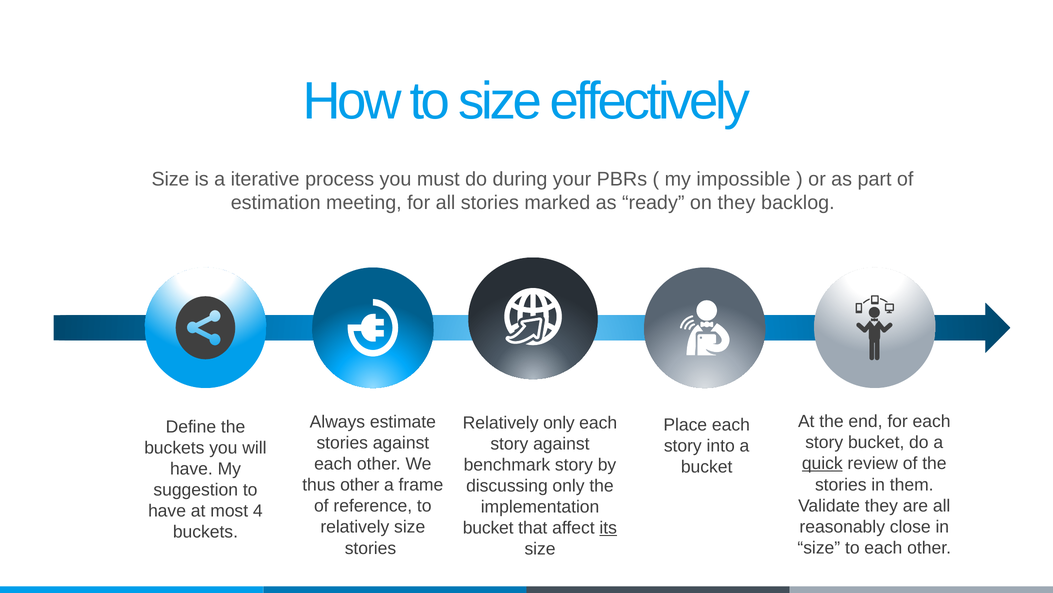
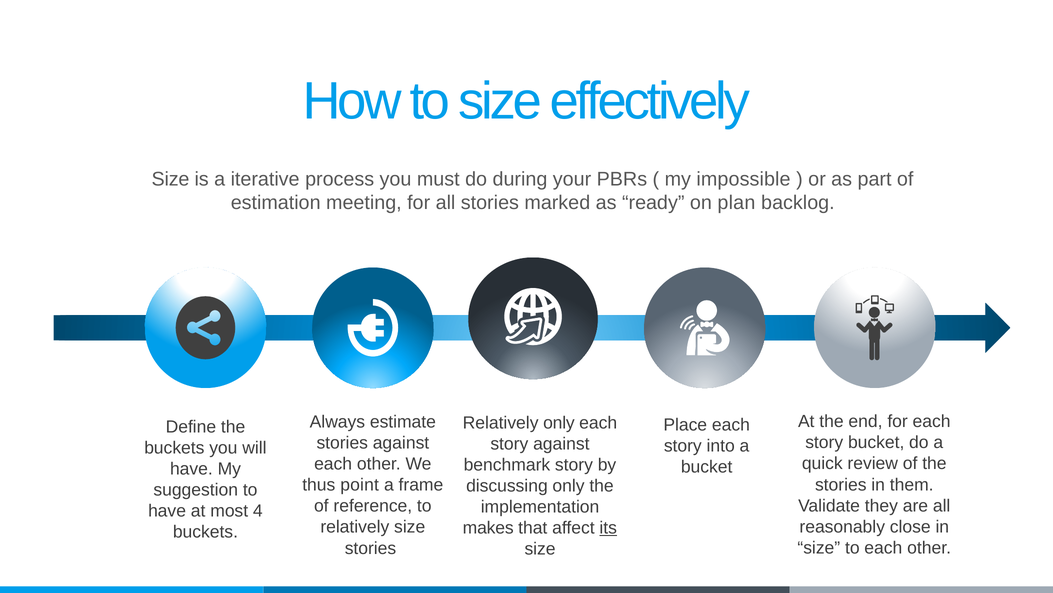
on they: they -> plan (736, 203)
quick underline: present -> none (822, 463)
thus other: other -> point (360, 484)
bucket: bucket -> makes (488, 528)
